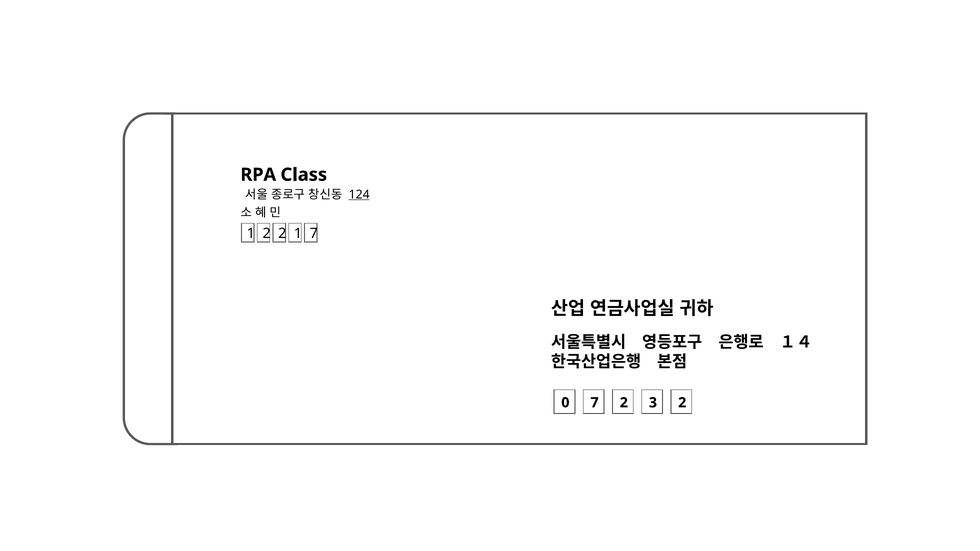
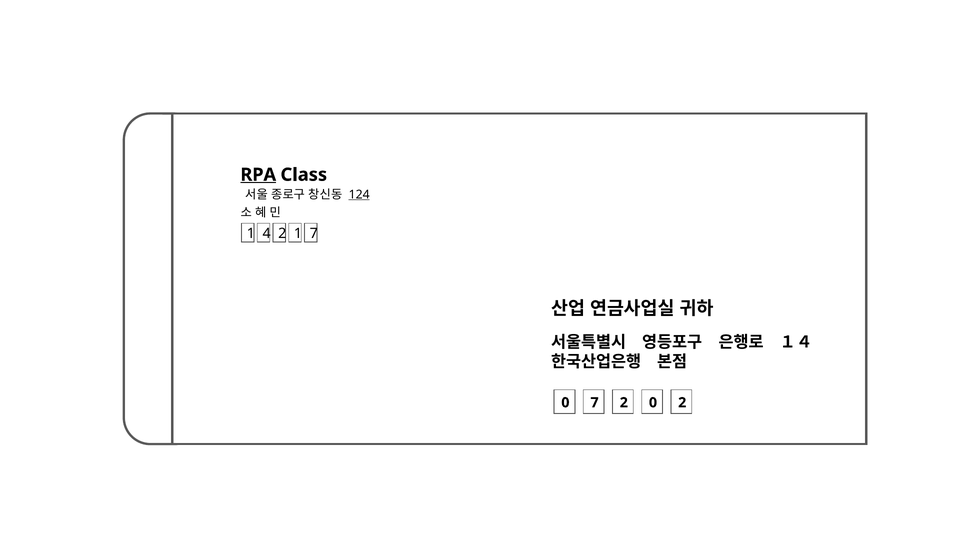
RPA underline: none -> present (258, 175)
1 2: 2 -> 4 (267, 234)
2 3: 3 -> 0 (653, 403)
